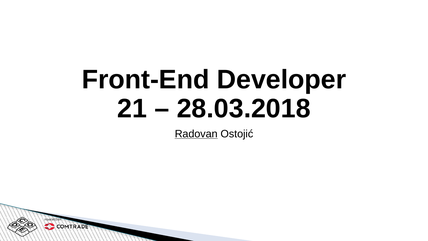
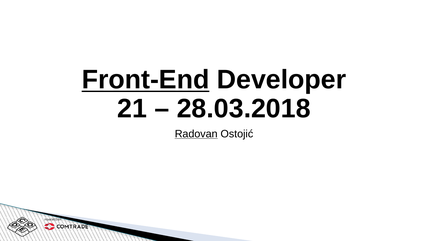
Front-End underline: none -> present (146, 80)
